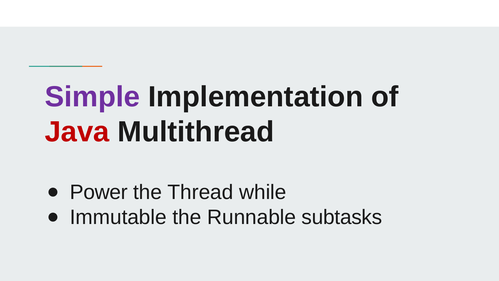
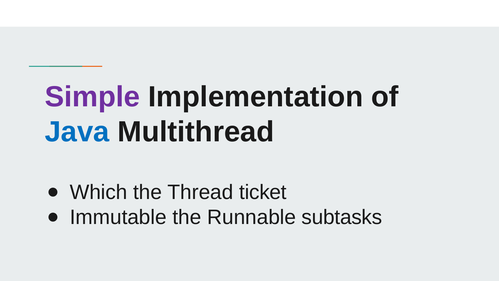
Java colour: red -> blue (77, 132)
Power: Power -> Which (99, 192)
while: while -> ticket (263, 192)
